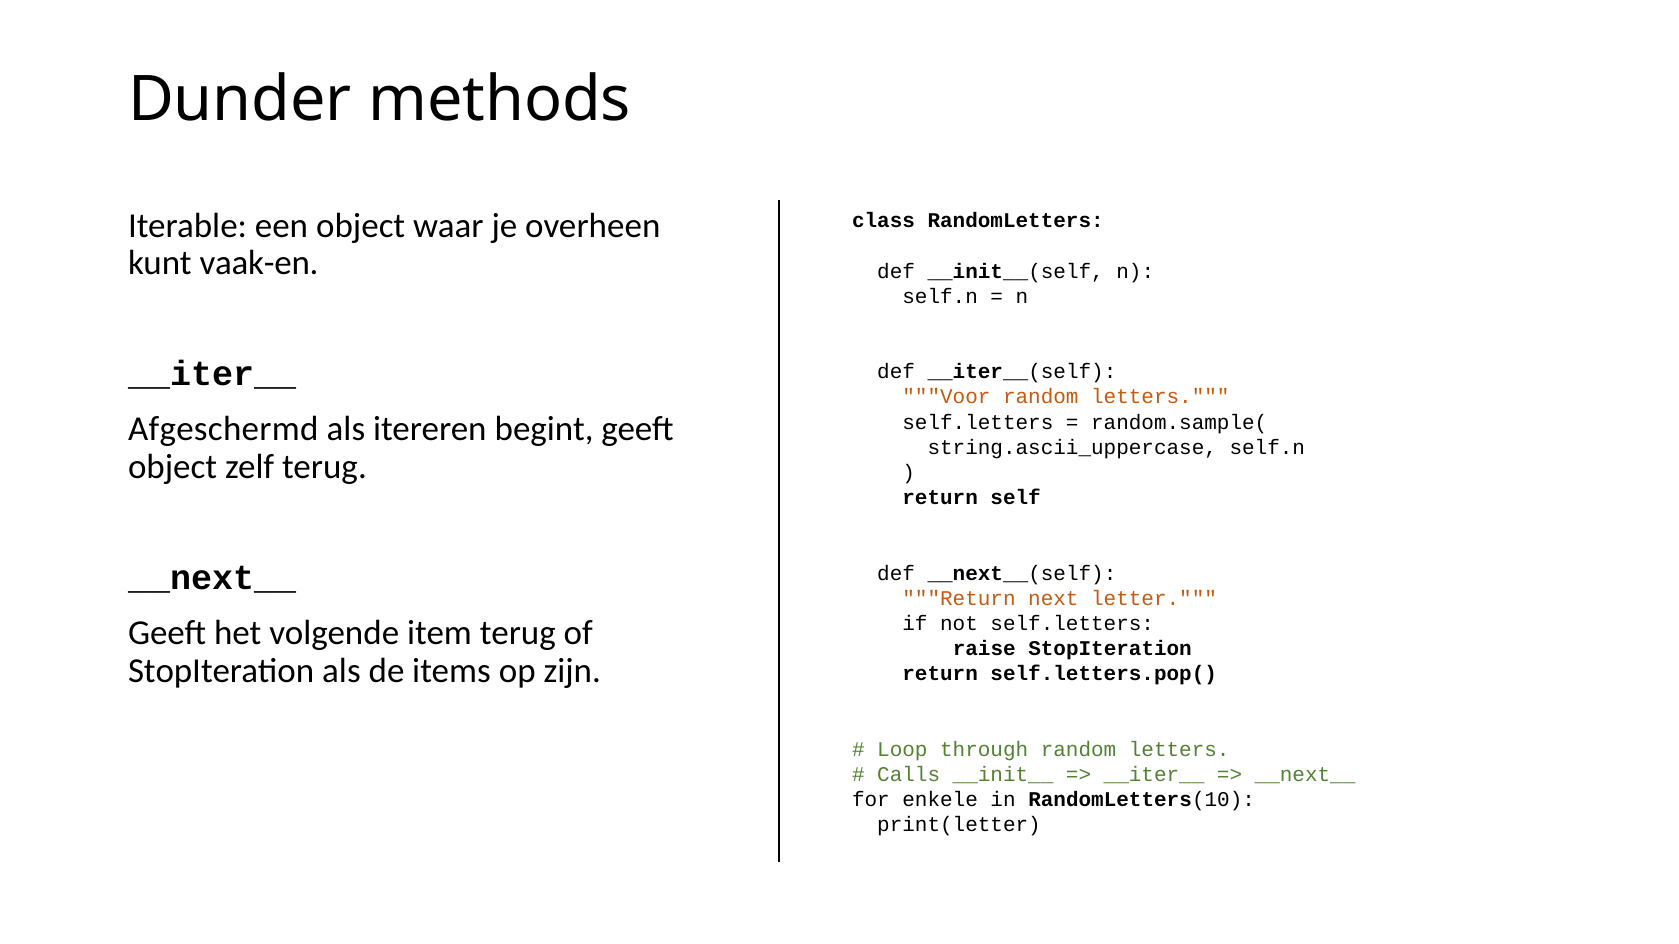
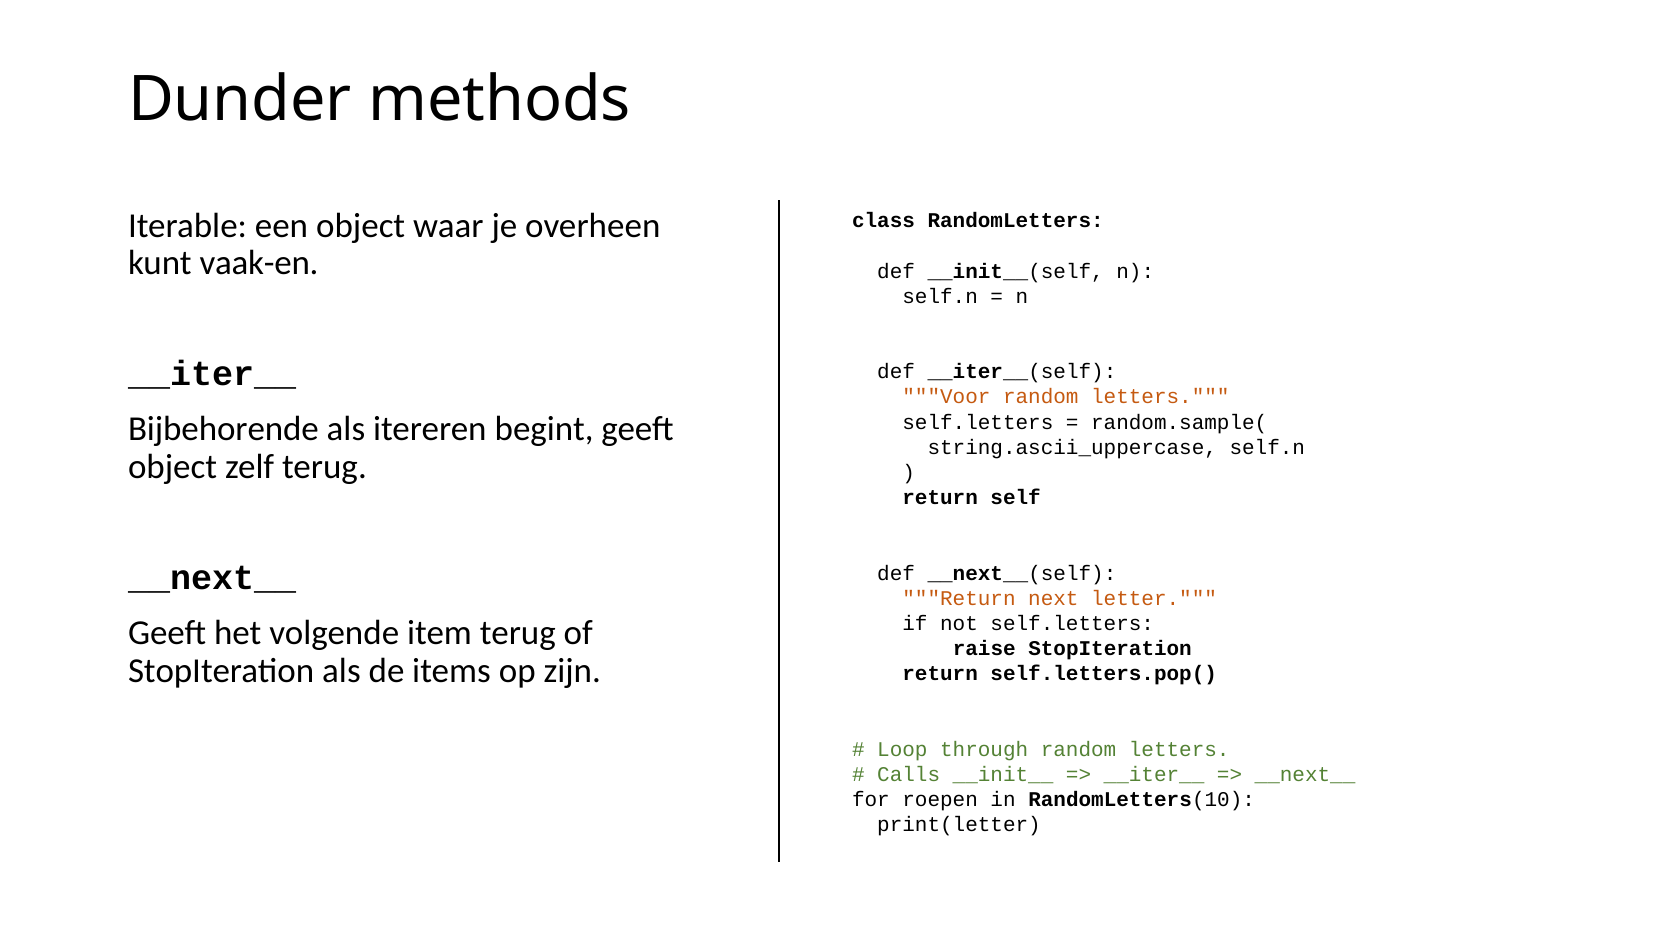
Afgeschermd: Afgeschermd -> Bijbehorende (223, 429)
enkele: enkele -> roepen (940, 800)
